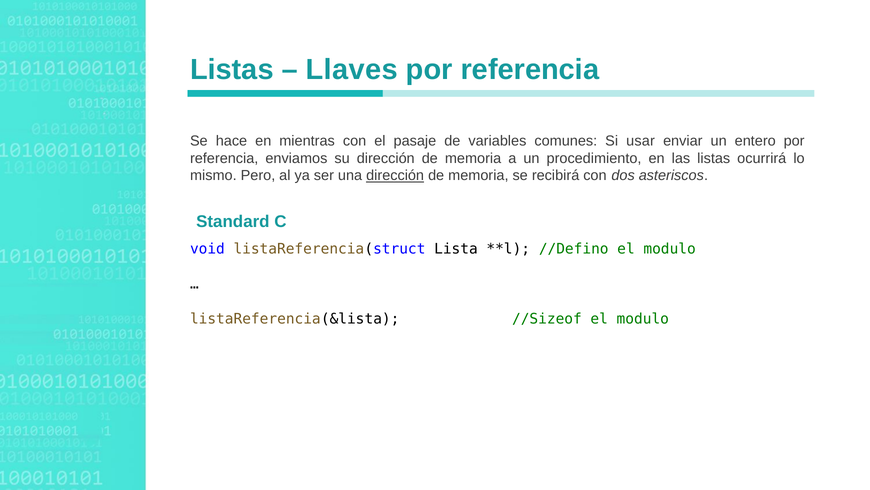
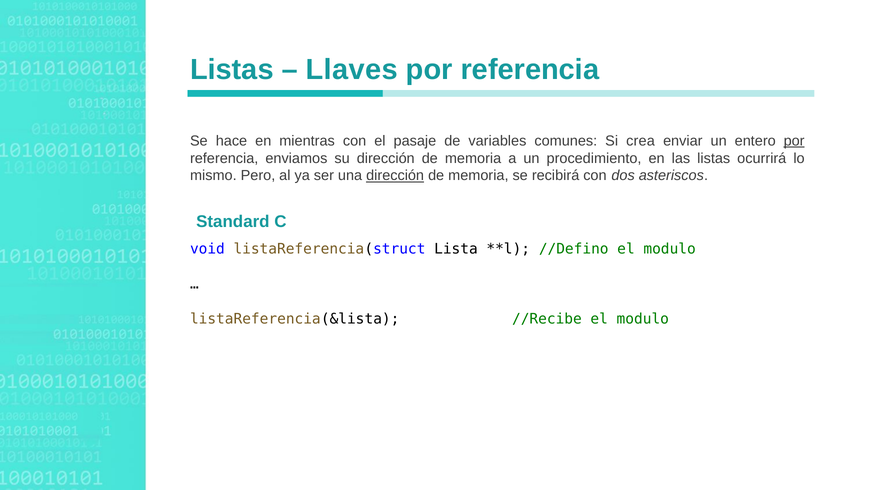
usar: usar -> crea (641, 141)
por underline: none -> present (794, 141)
//Sizeof: //Sizeof -> //Recibe (547, 318)
